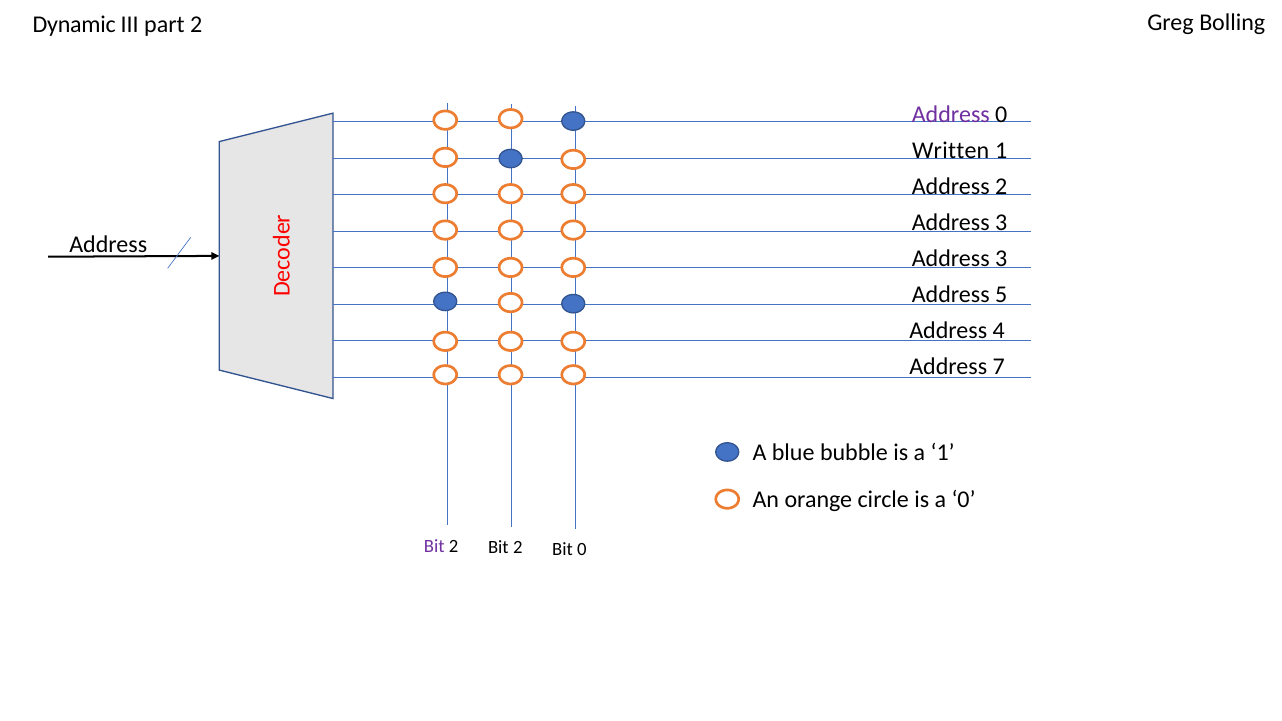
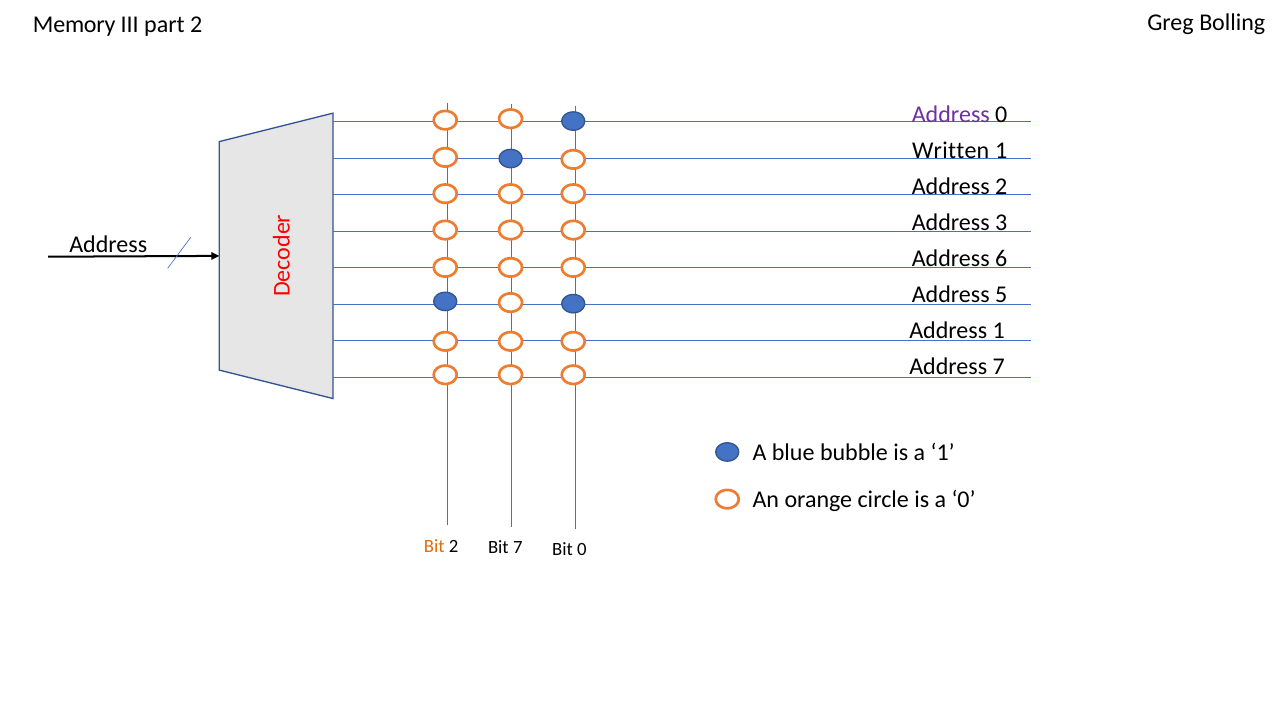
Dynamic: Dynamic -> Memory (74, 25)
3: 3 -> 6 (1001, 258)
Address 4: 4 -> 1 (999, 330)
Bit colour: purple -> orange (434, 546)
2 Bit 2: 2 -> 7 (518, 547)
